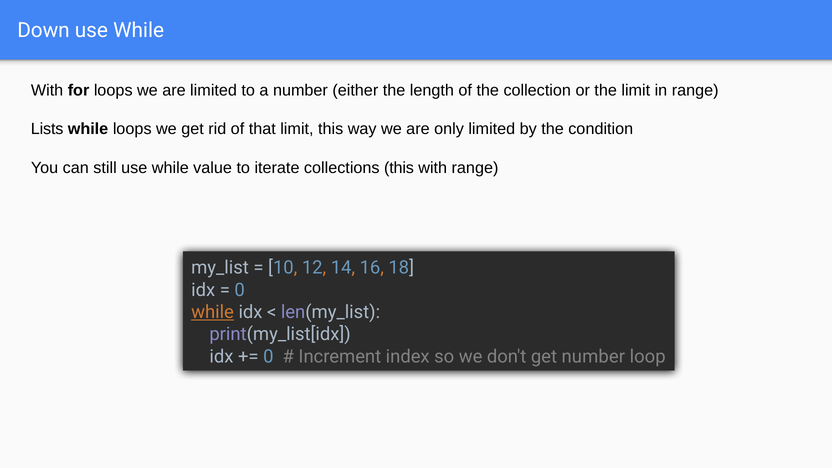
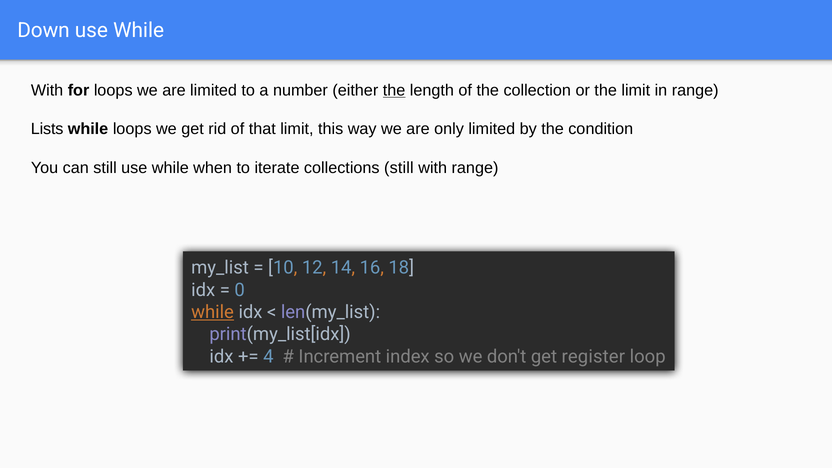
the underline: none -> present (394, 90)
value: value -> when (213, 168)
collections this: this -> still (399, 168)
0: 0 -> 4 (268, 357)
get number: number -> register (593, 357)
